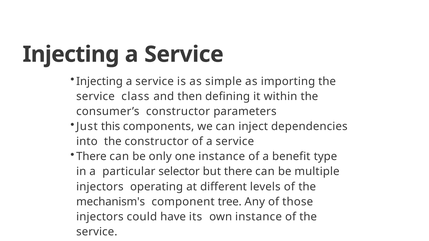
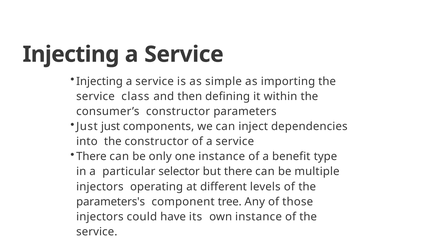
Just this: this -> just (111, 127)
mechanism's: mechanism's -> parameters's (111, 202)
